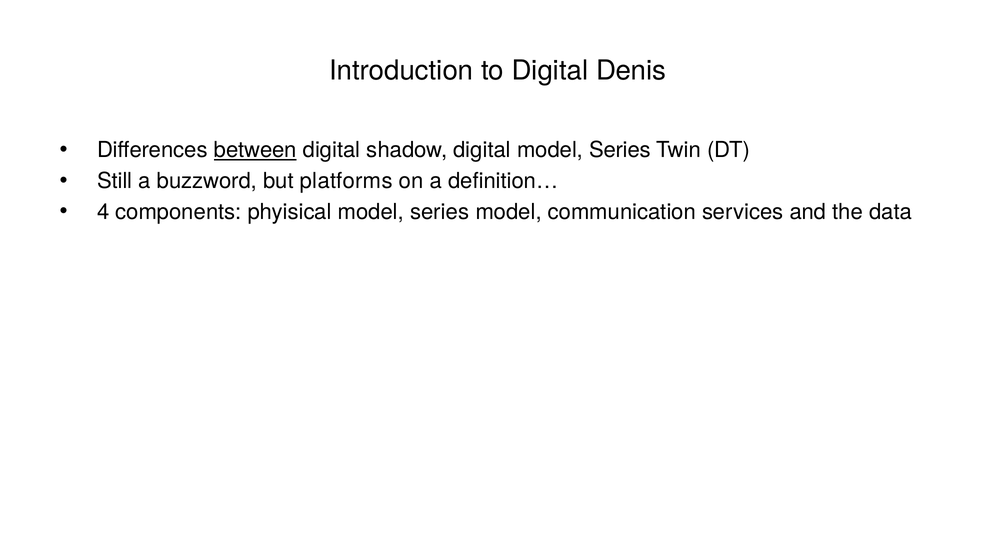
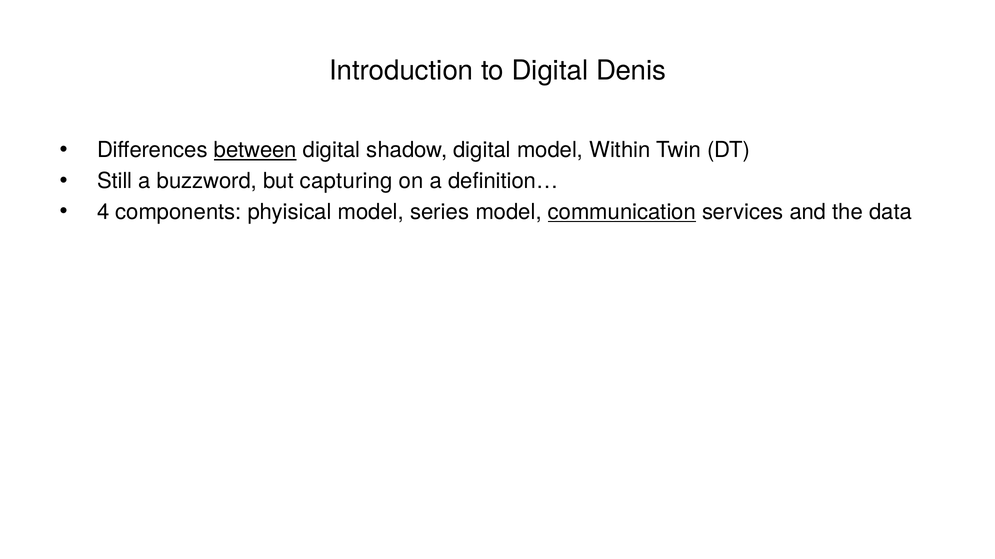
digital model Series: Series -> Within (620, 150)
platforms: platforms -> capturing (346, 181)
communication underline: none -> present (622, 212)
